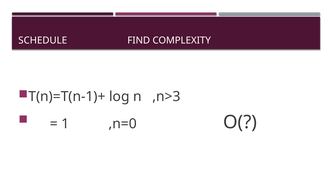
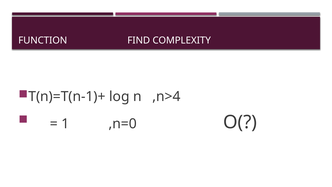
SCHEDULE: SCHEDULE -> FUNCTION (43, 40)
,n>3: ,n>3 -> ,n>4 (166, 96)
